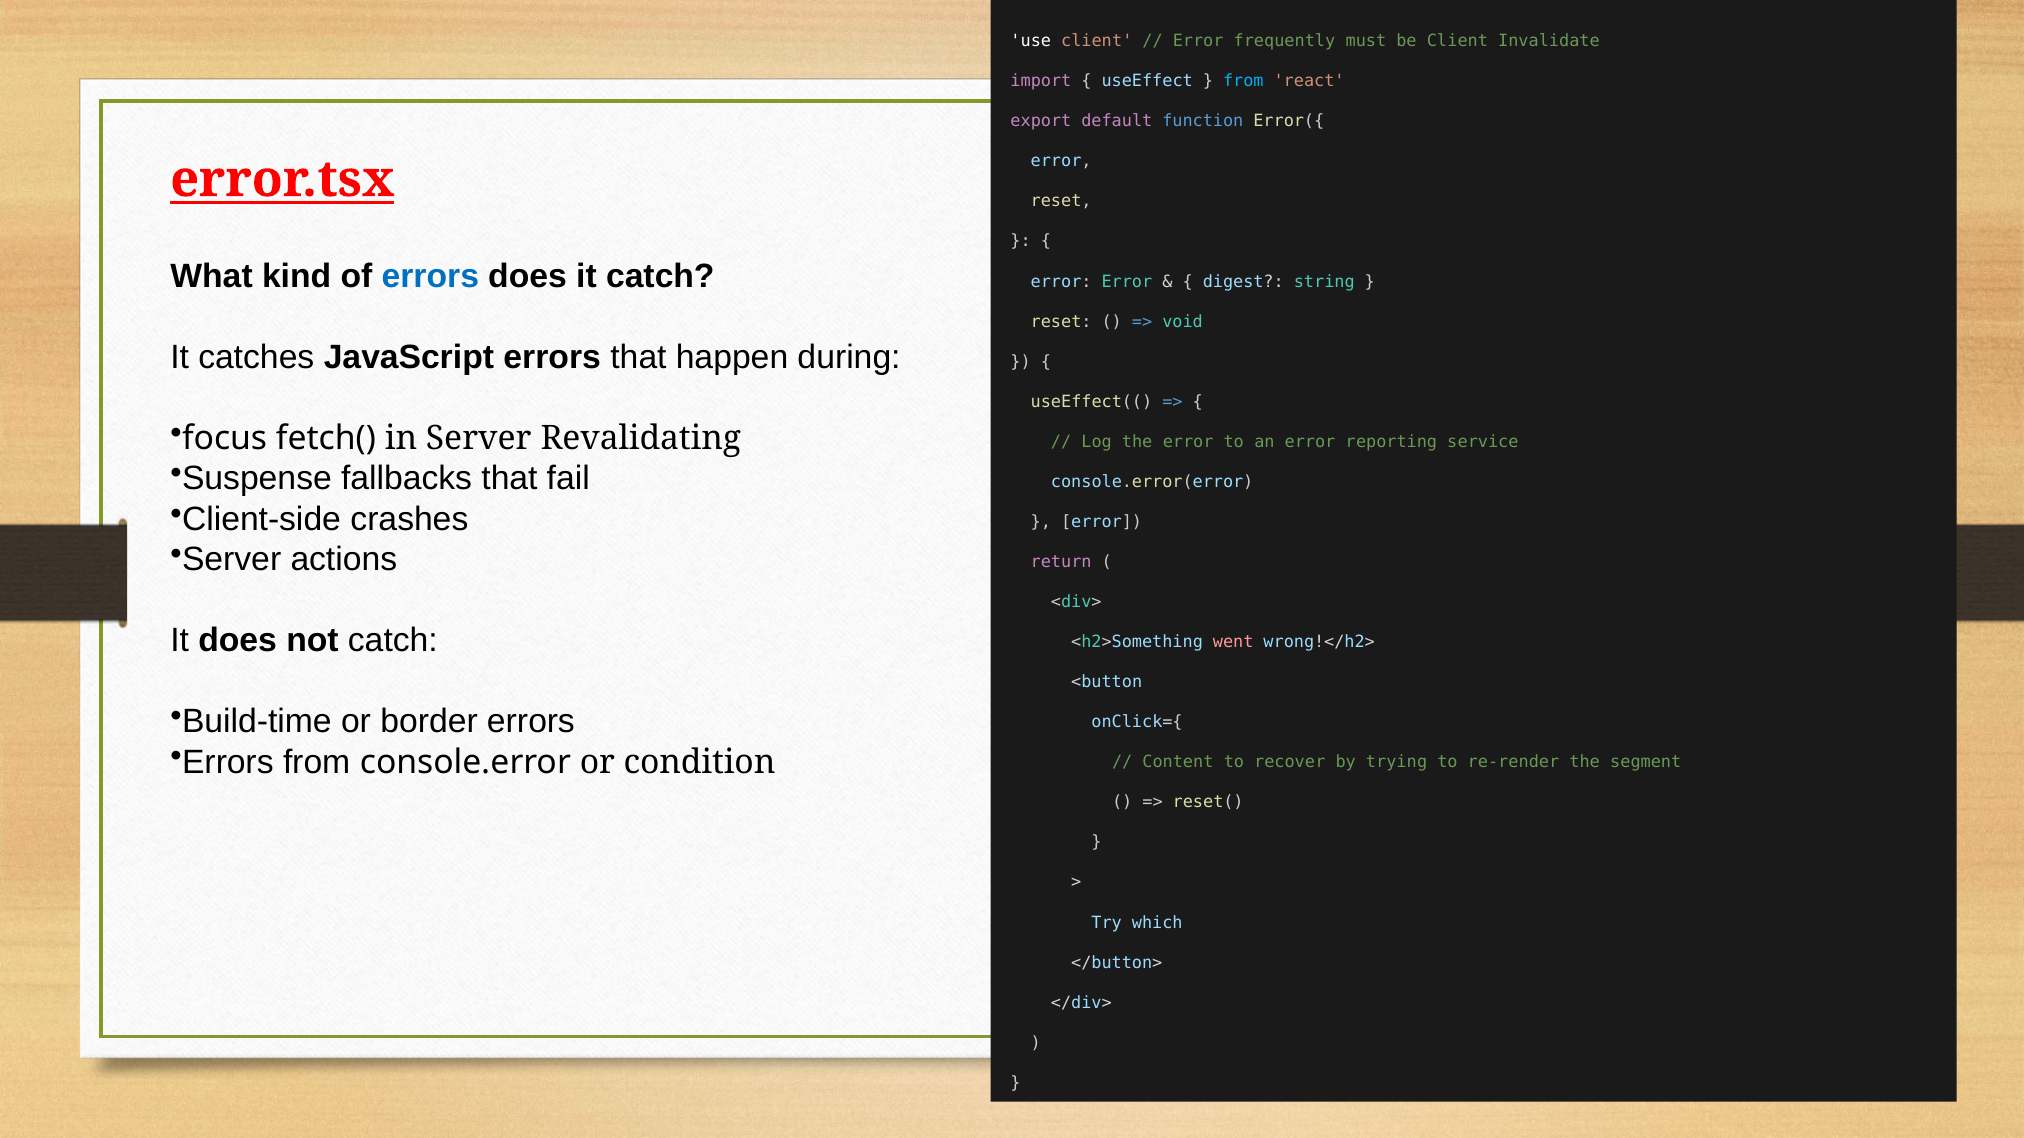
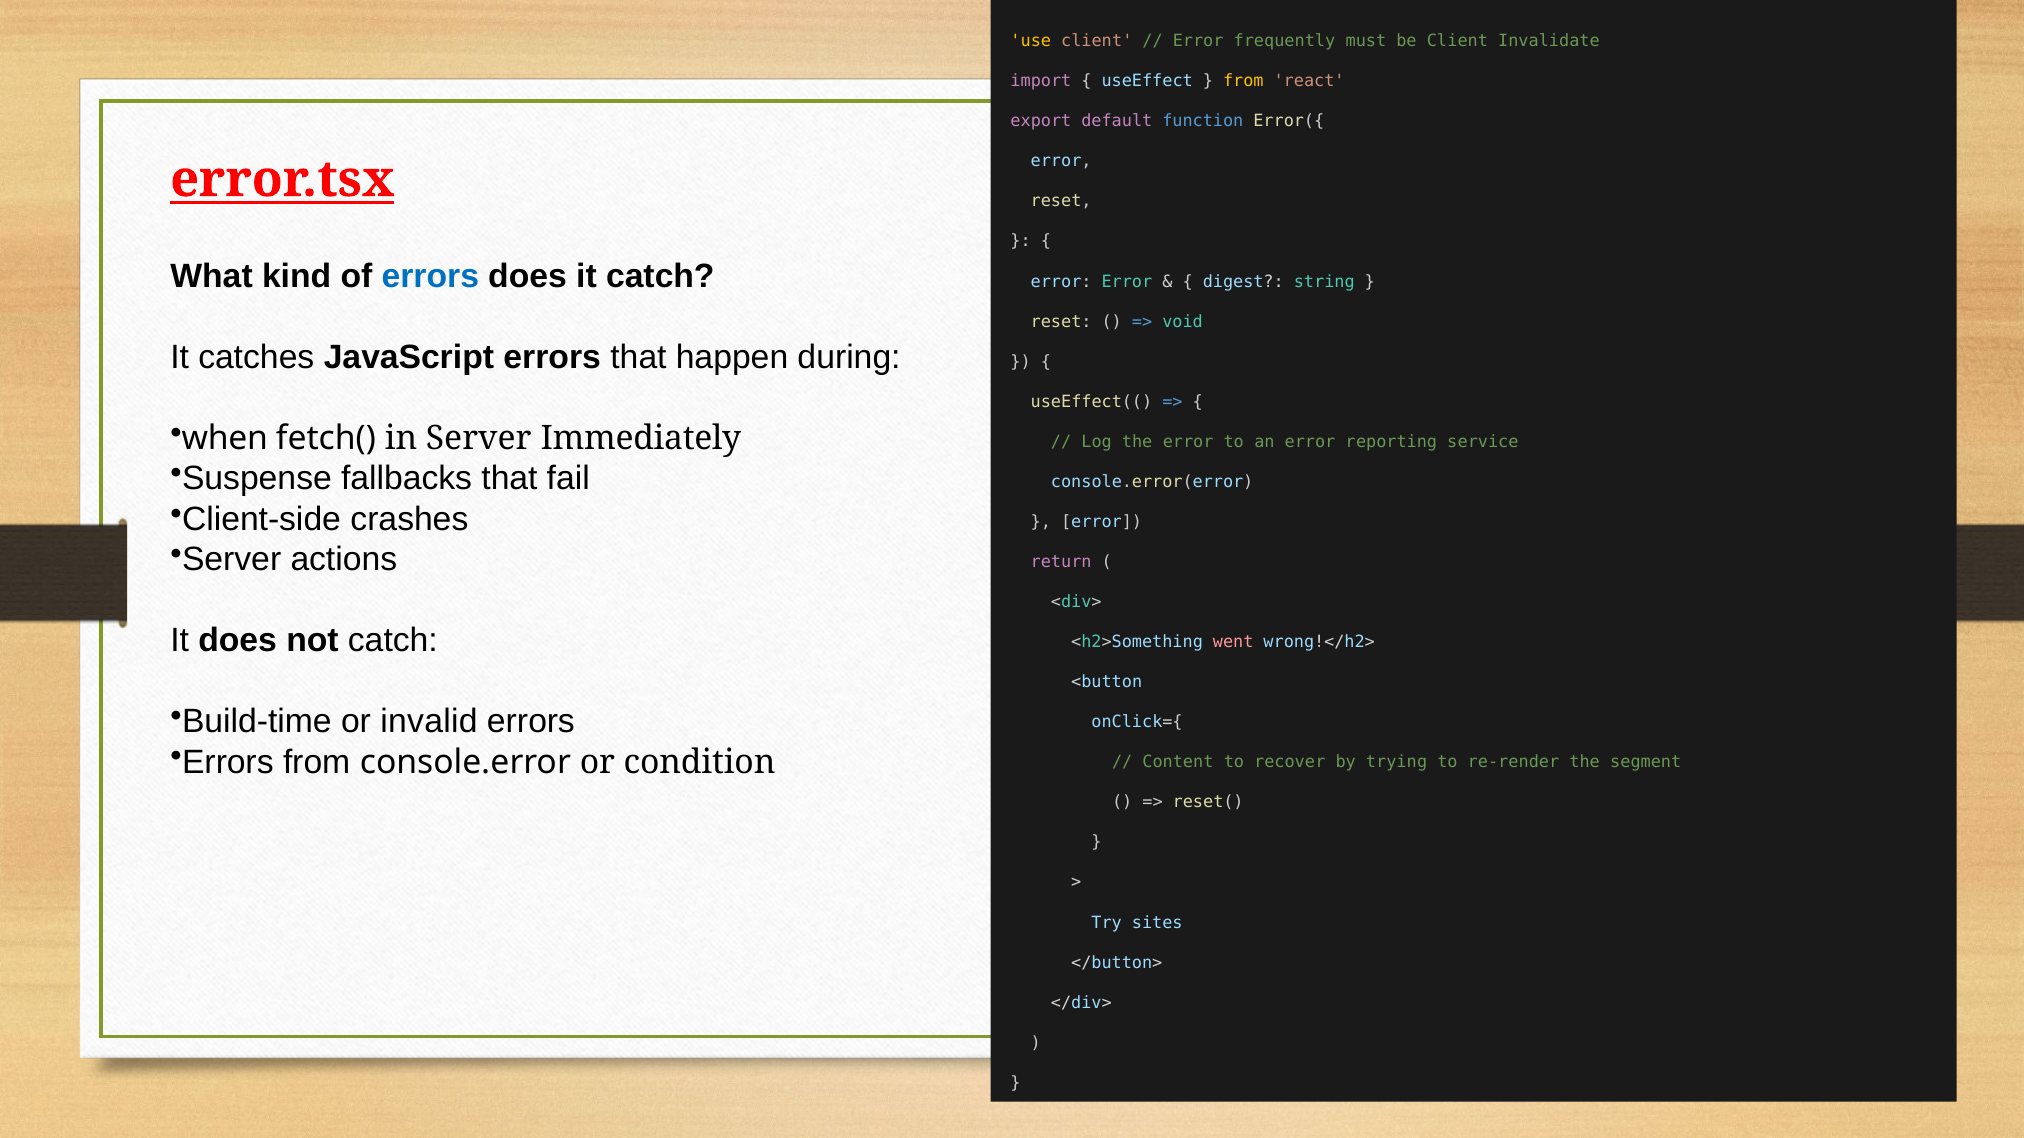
use colour: white -> yellow (1031, 41)
from colour: light blue -> yellow (1243, 81)
focus: focus -> when (225, 439)
Revalidating: Revalidating -> Immediately (641, 439)
border: border -> invalid (429, 722)
which: which -> sites (1157, 923)
